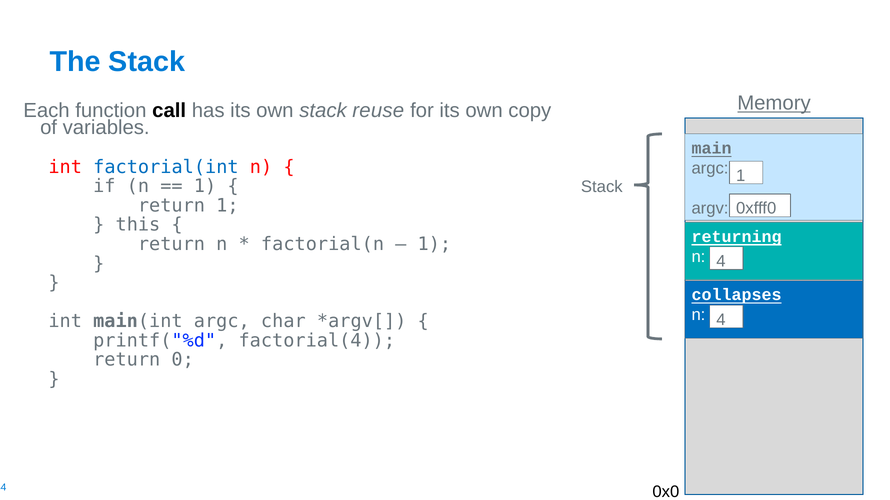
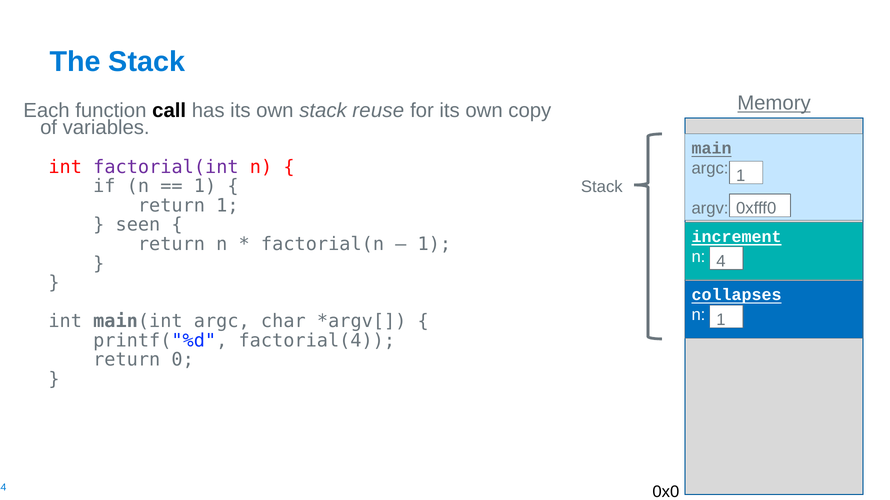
factorial(int colour: blue -> purple (166, 167)
this: this -> seen (138, 225)
returning: returning -> increment (737, 237)
4: 4 -> 1 (721, 320)
